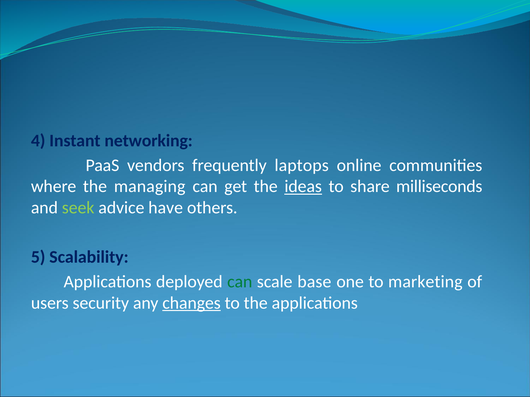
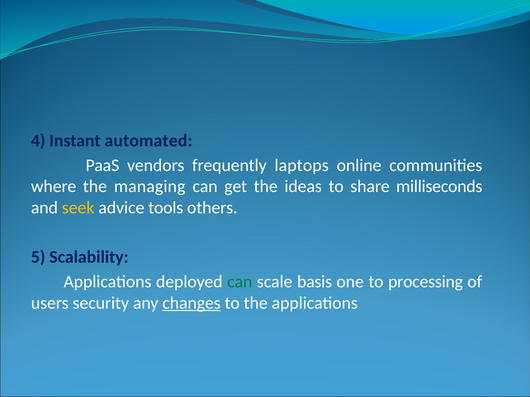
networking: networking -> automated (148, 141)
ideas underline: present -> none (303, 187)
seek colour: light green -> yellow (78, 208)
have: have -> tools (166, 208)
base: base -> basis (315, 282)
marketing: marketing -> processing (426, 282)
